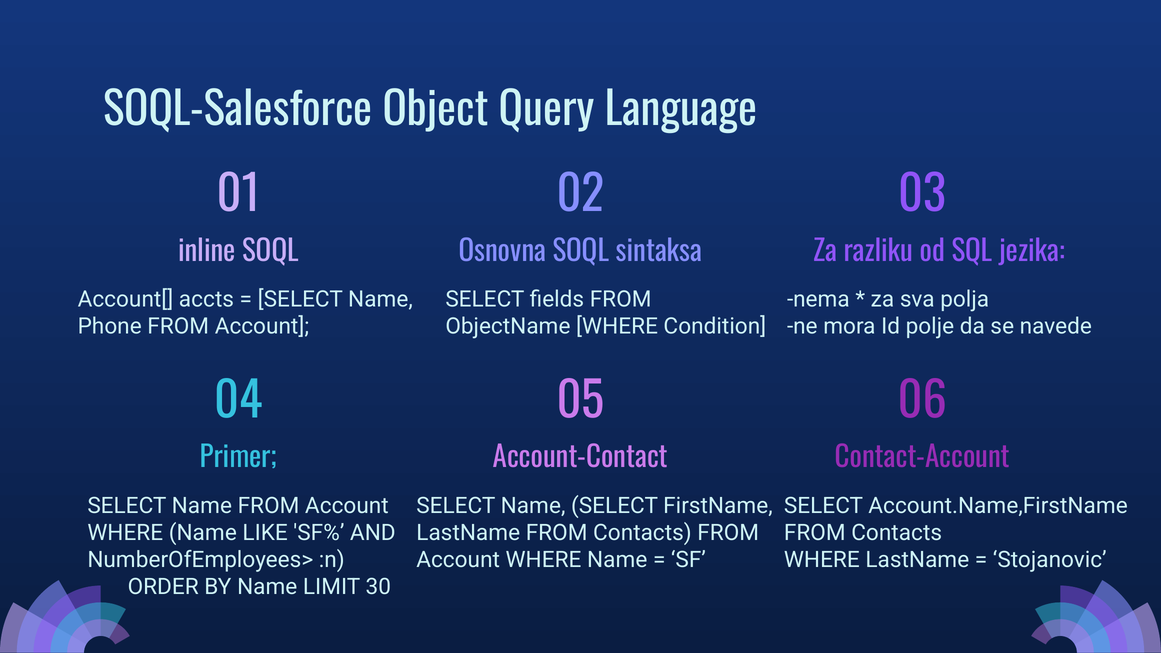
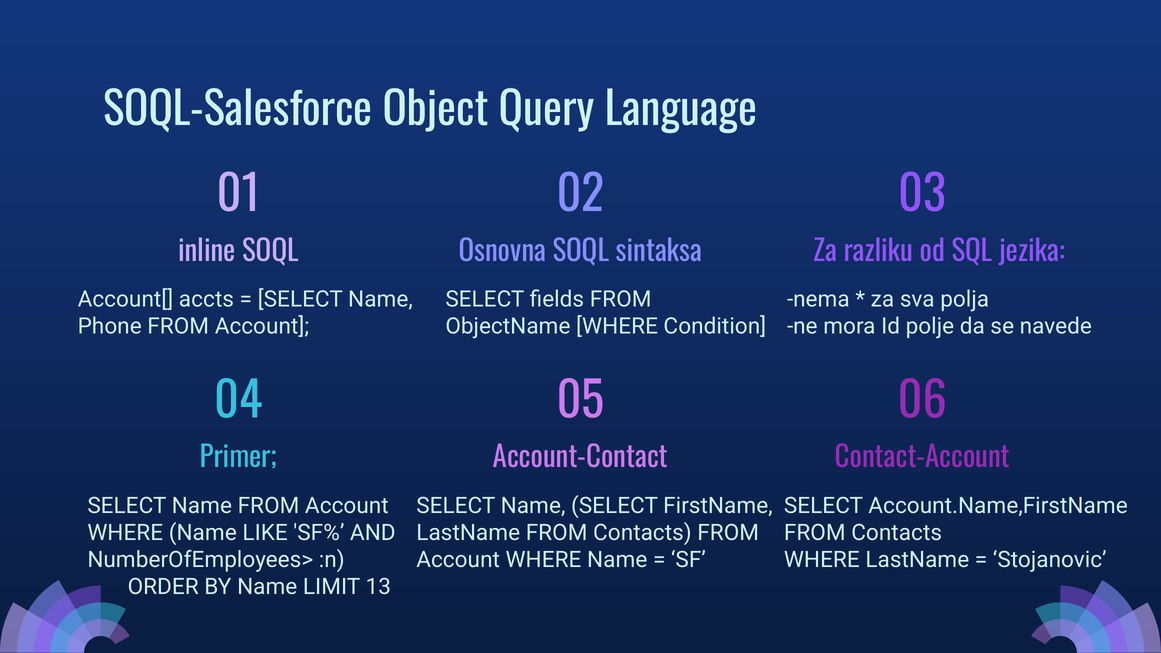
30: 30 -> 13 (378, 587)
